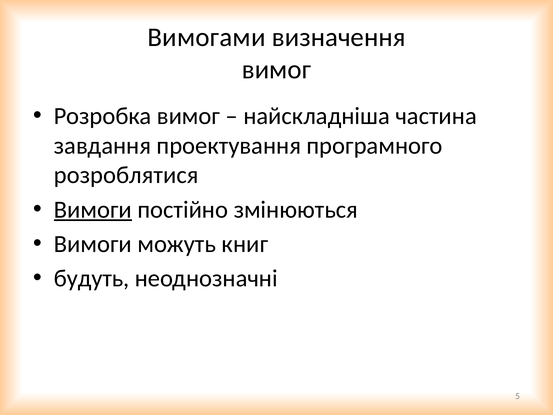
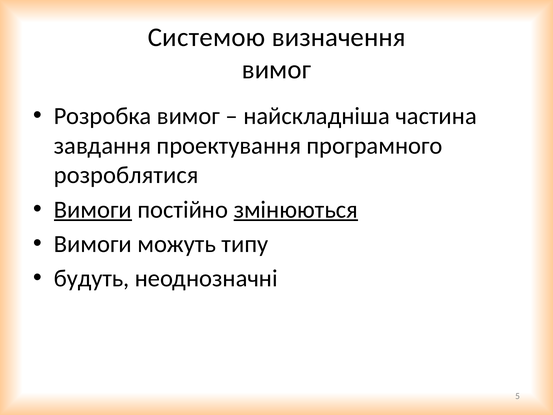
Вимогами: Вимогами -> Системою (206, 37)
змінюються underline: none -> present (296, 209)
книг: книг -> типу (245, 244)
